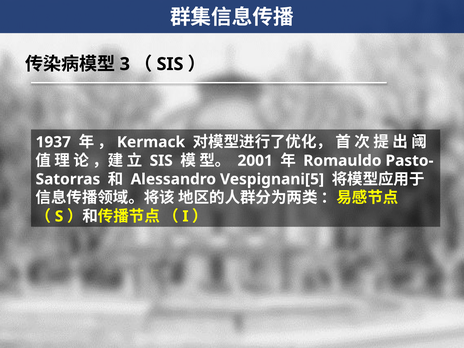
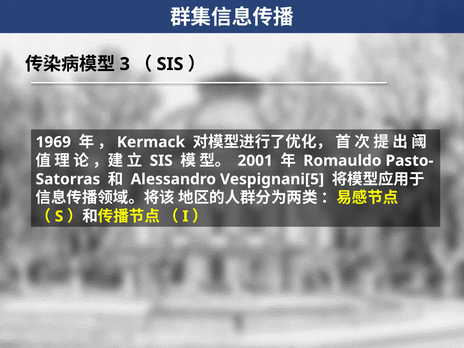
1937: 1937 -> 1969 (53, 142)
